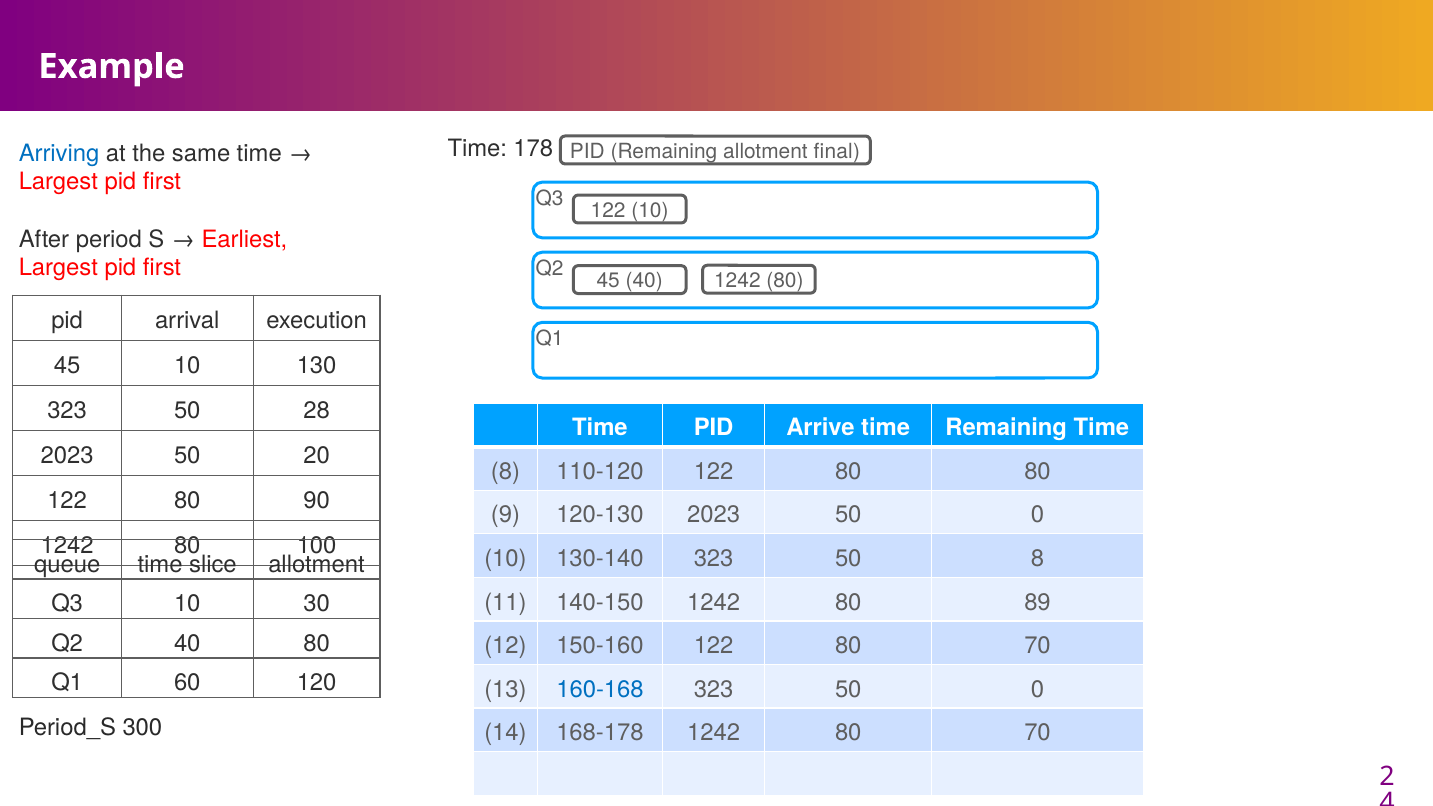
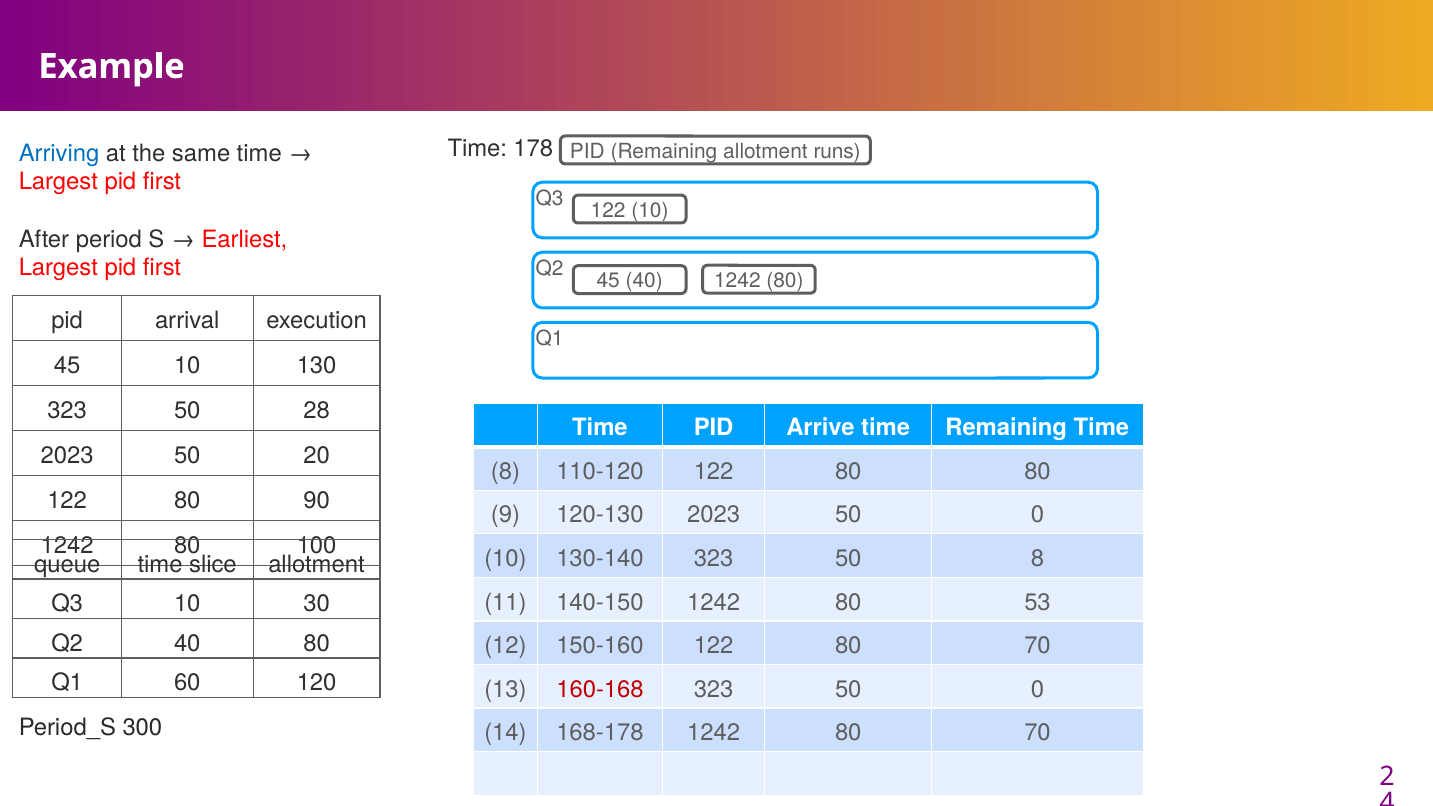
final: final -> runs (837, 151)
89: 89 -> 53 (1037, 602)
160-168 colour: blue -> red (600, 689)
